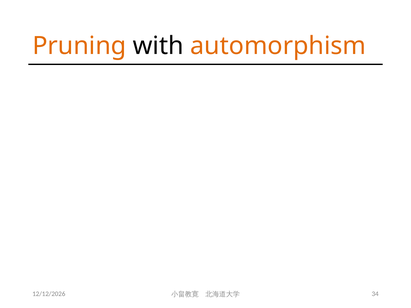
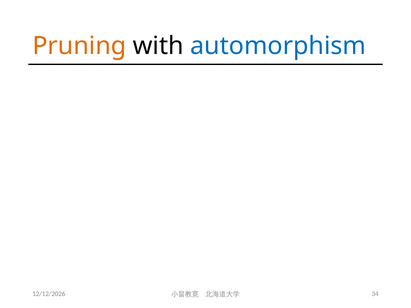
automorphism colour: orange -> blue (278, 46)
